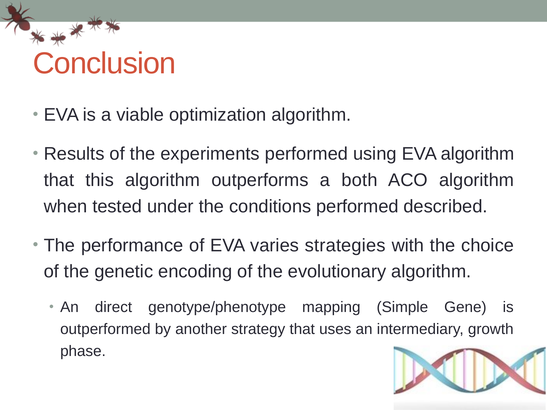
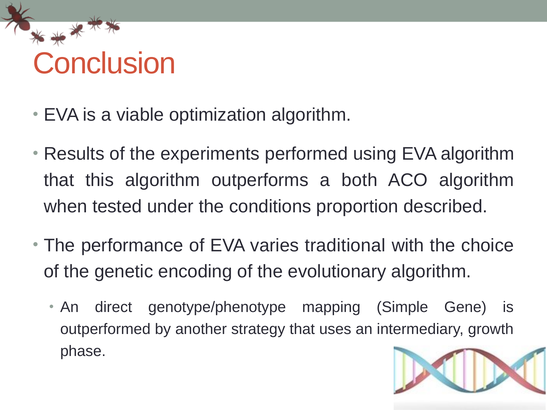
conditions performed: performed -> proportion (357, 207)
strategies: strategies -> traditional (345, 246)
